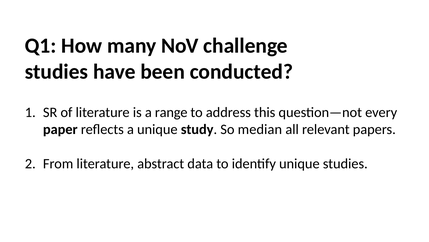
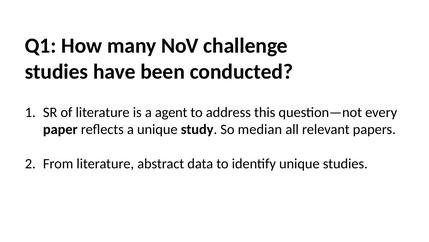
range: range -> agent (171, 112)
